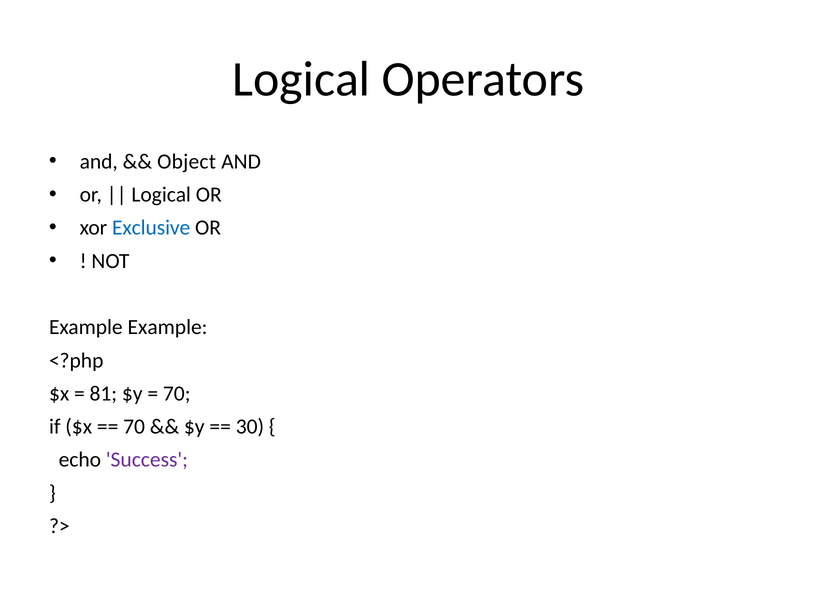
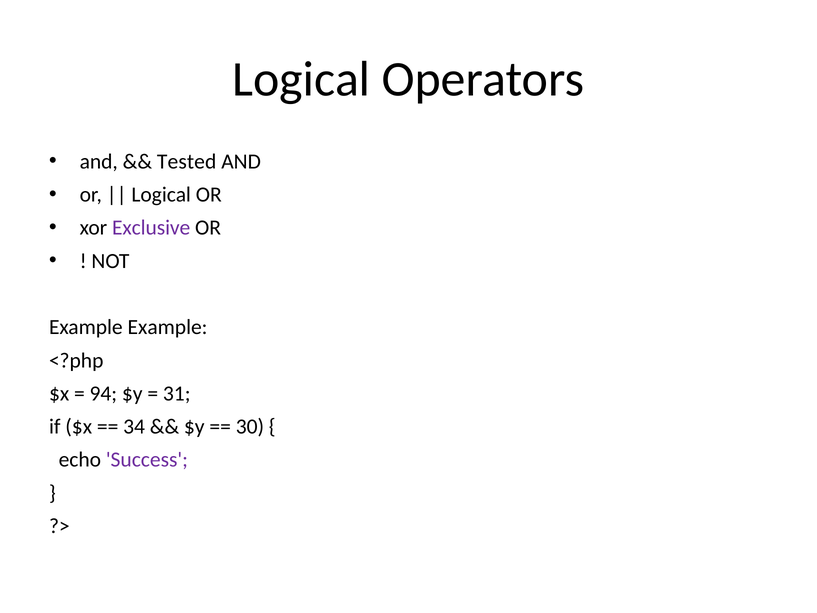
Object: Object -> Tested (187, 161)
Exclusive colour: blue -> purple (151, 228)
81: 81 -> 94 (103, 393)
70: 70 -> 31 (177, 393)
70: 70 -> 34 (134, 427)
